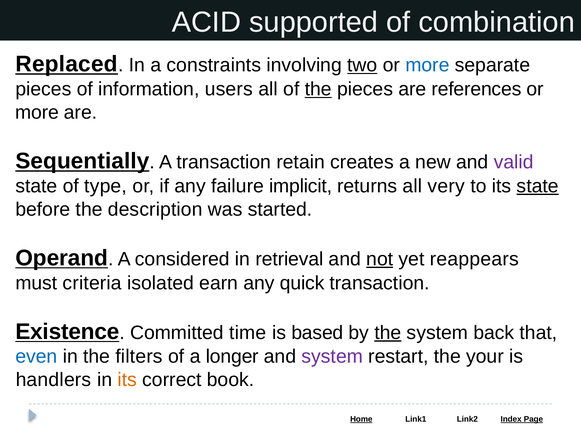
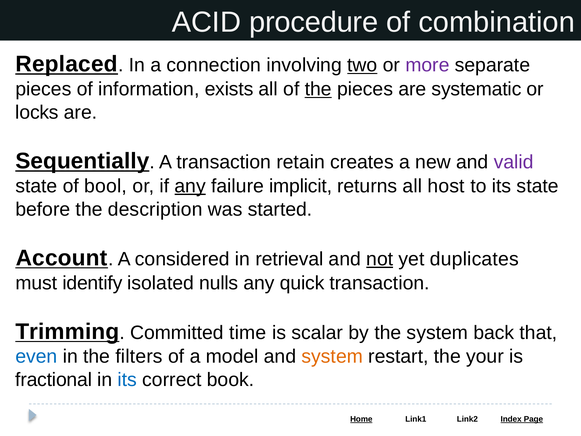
supported: supported -> procedure (314, 22)
constraints: constraints -> connection (214, 65)
more colour: blue -> purple (427, 65)
users: users -> exists (229, 89)
references: references -> systematic (477, 89)
more: more -> locks (37, 112)
type: type -> bool (106, 186)
any underline: none -> present (190, 186)
very: very -> host (446, 186)
state underline: present -> none (538, 186)
Operand: Operand -> Account (62, 258)
reappears: reappears -> duplicates (474, 259)
criteria: criteria -> identify (92, 283)
earn: earn -> nulls (219, 283)
Existence: Existence -> Trimming (67, 331)
based: based -> scalar (317, 332)
the underline: present -> none (388, 332)
longer: longer -> model (232, 356)
system colour: purple -> orange (332, 356)
handlers: handlers -> fractional (54, 380)
its colour: orange -> blue (127, 380)
